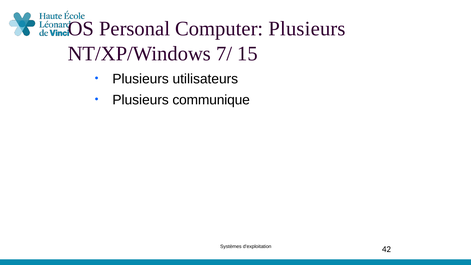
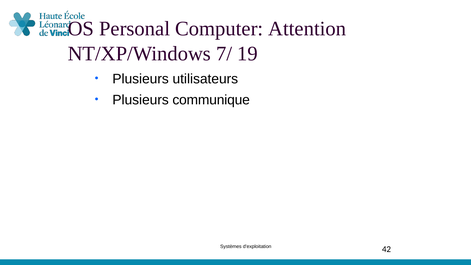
Computer Plusieurs: Plusieurs -> Attention (307, 29)
15: 15 -> 19 (248, 54)
